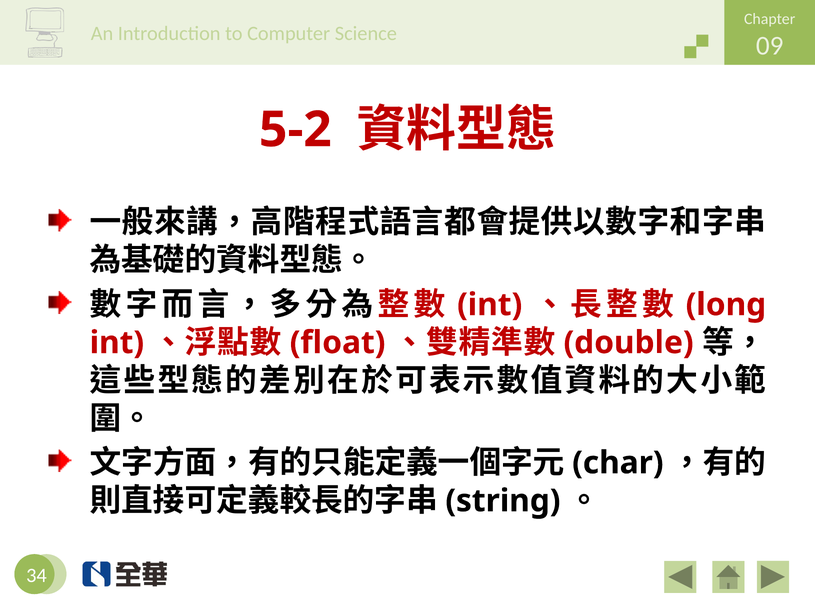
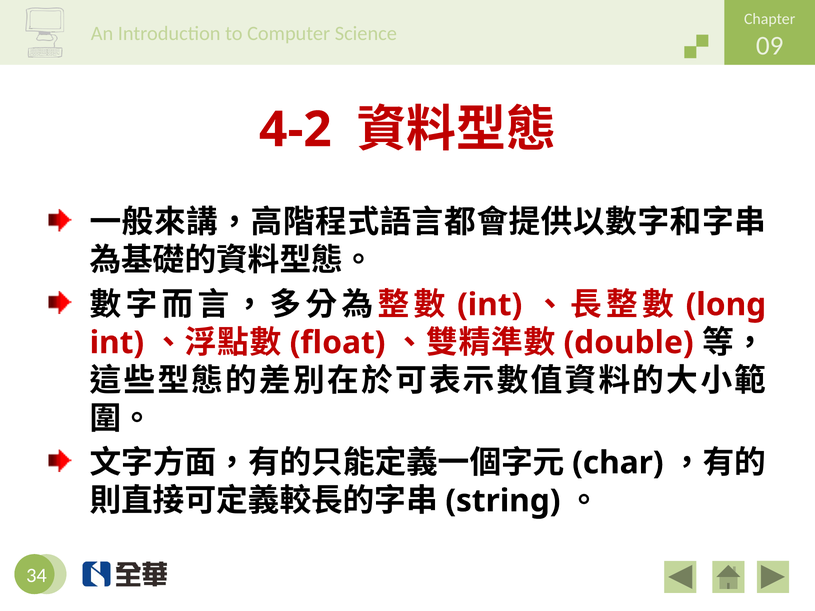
5-2: 5-2 -> 4-2 (295, 130)
